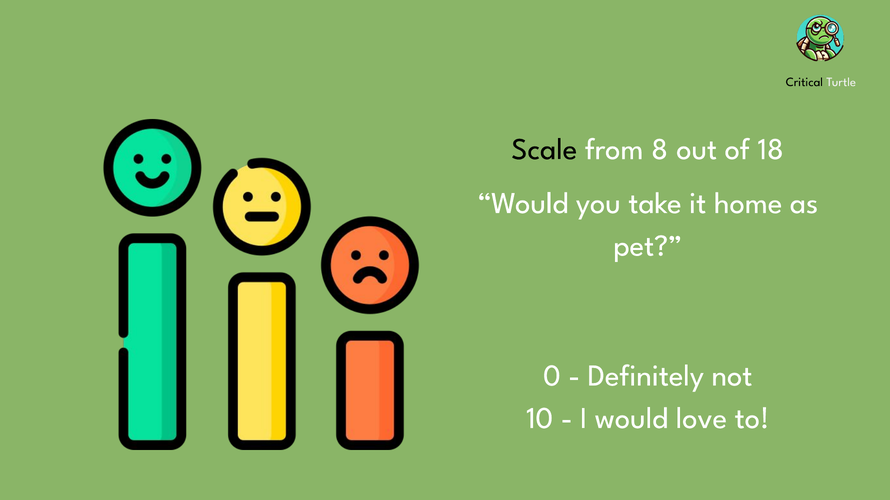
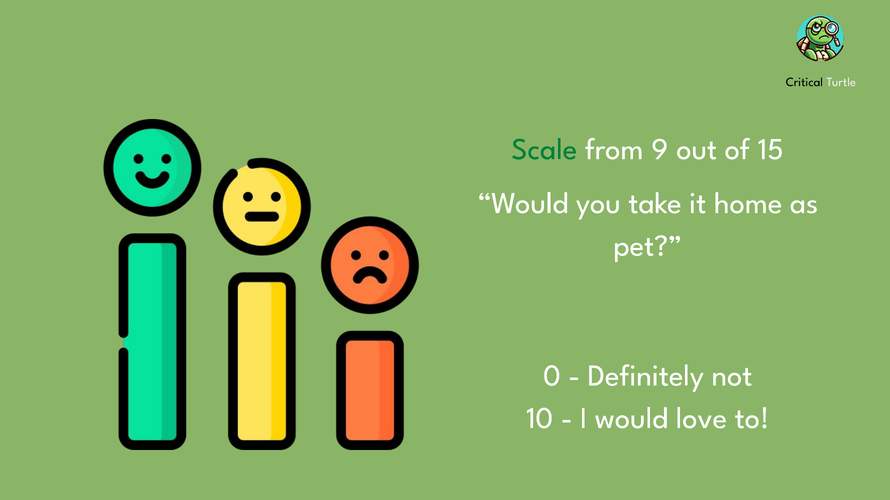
Scale colour: black -> green (544, 149)
8: 8 -> 9 (660, 149)
18: 18 -> 15 (771, 149)
